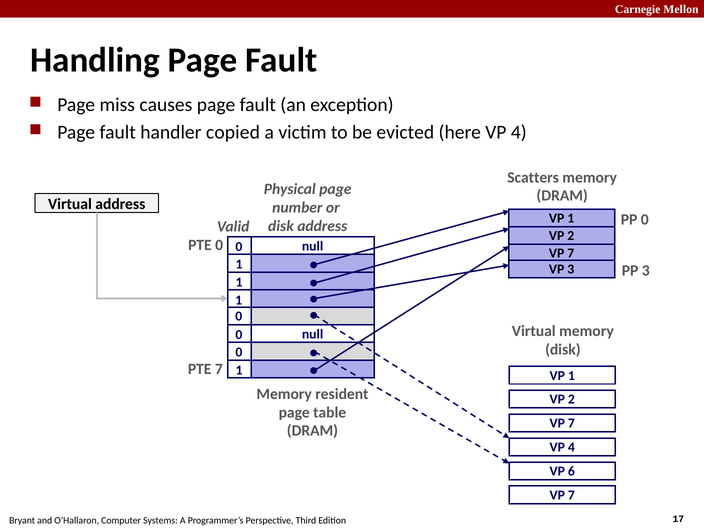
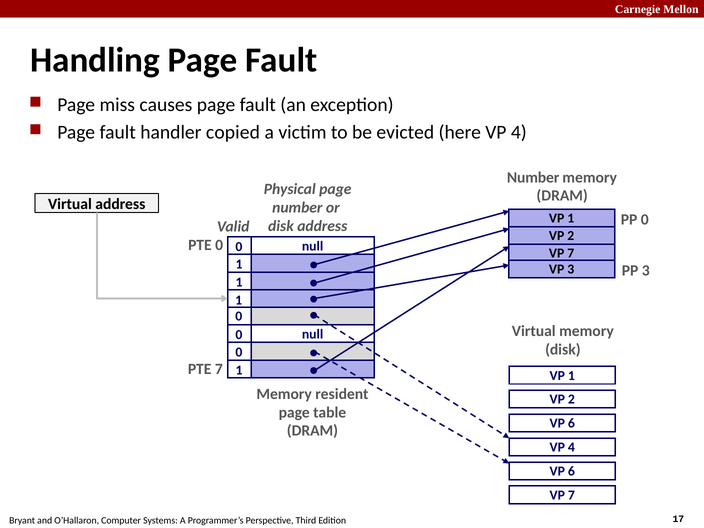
Scatters: Scatters -> Number (533, 177)
7: 7 -> 6 (571, 423)
